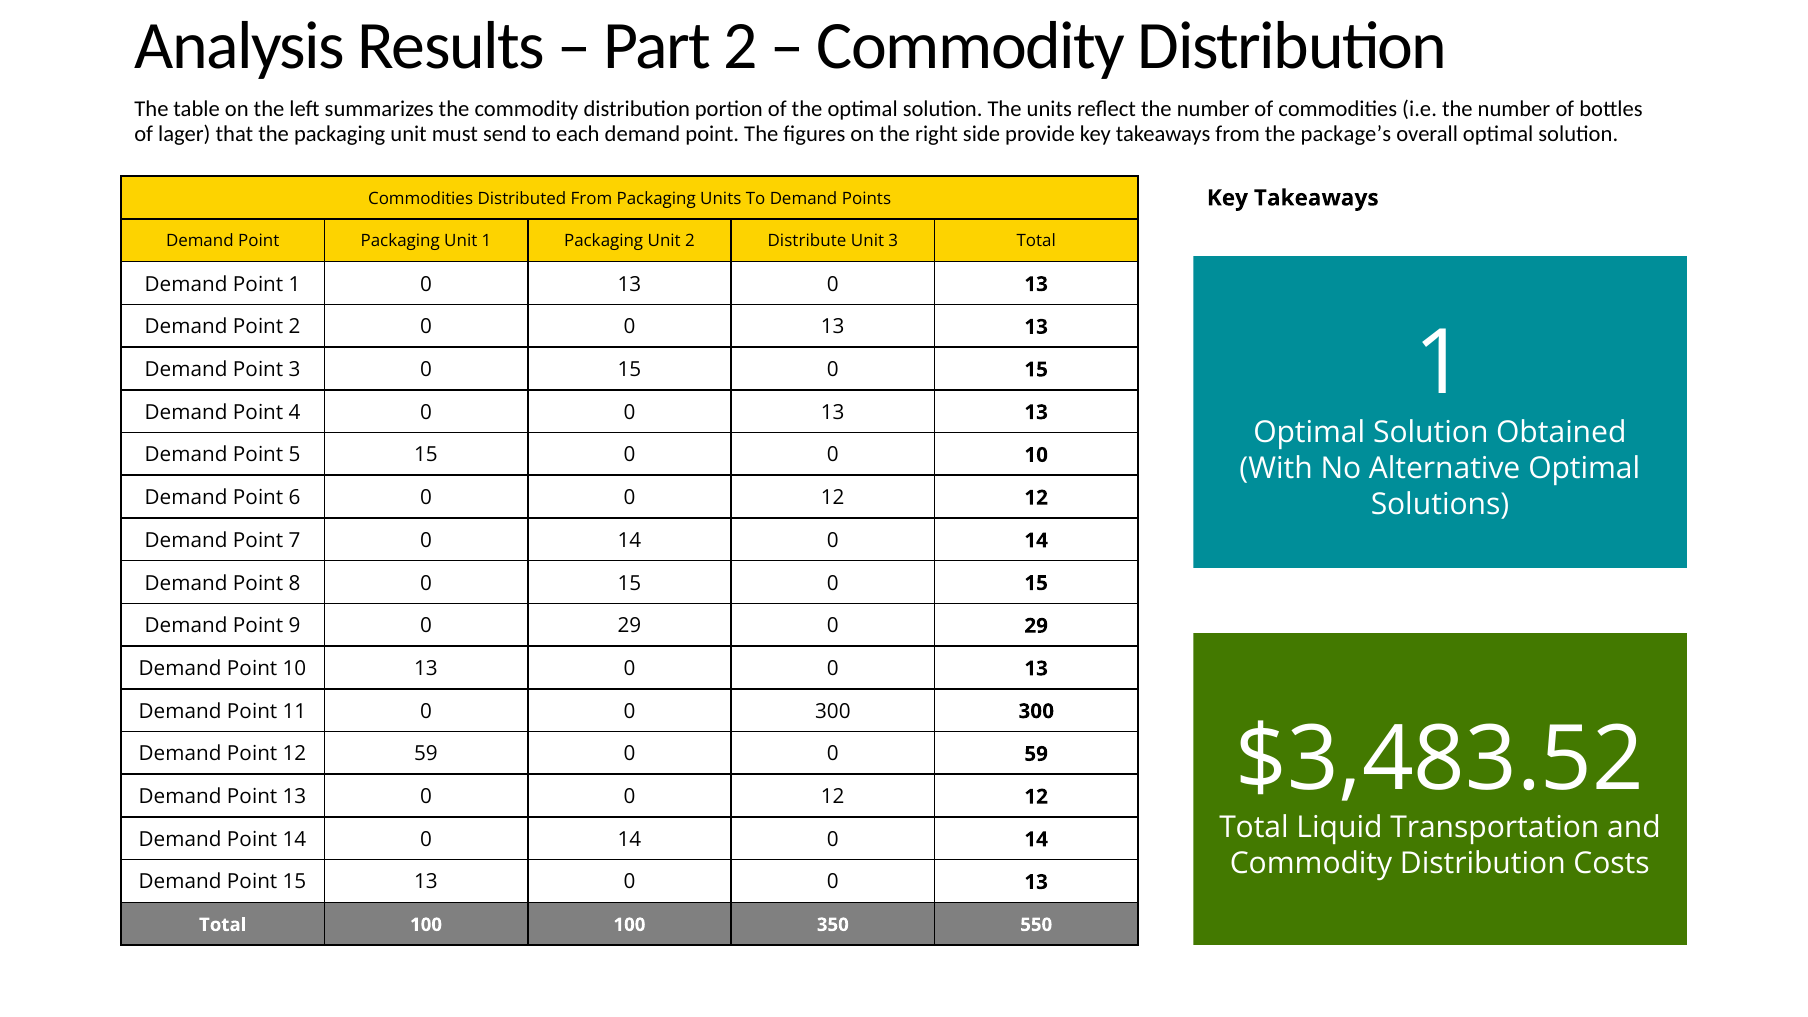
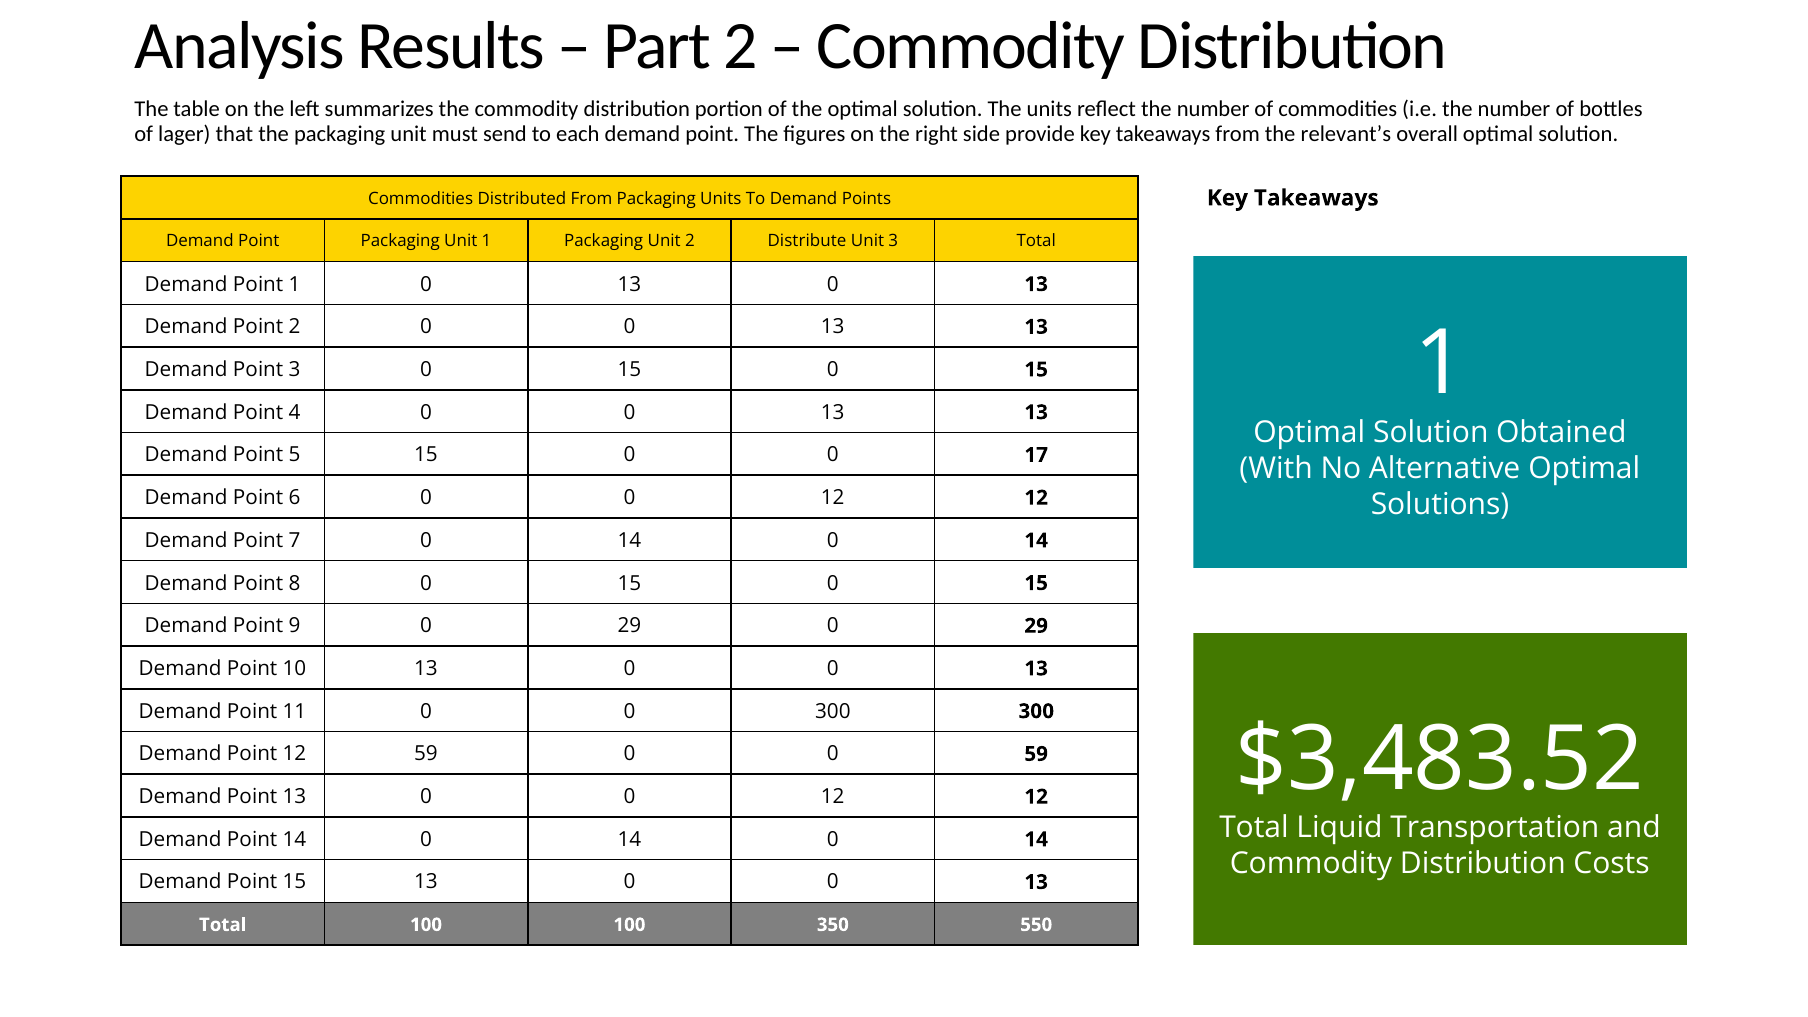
package’s: package’s -> relevant’s (1346, 134)
0 10: 10 -> 17 (1036, 455)
